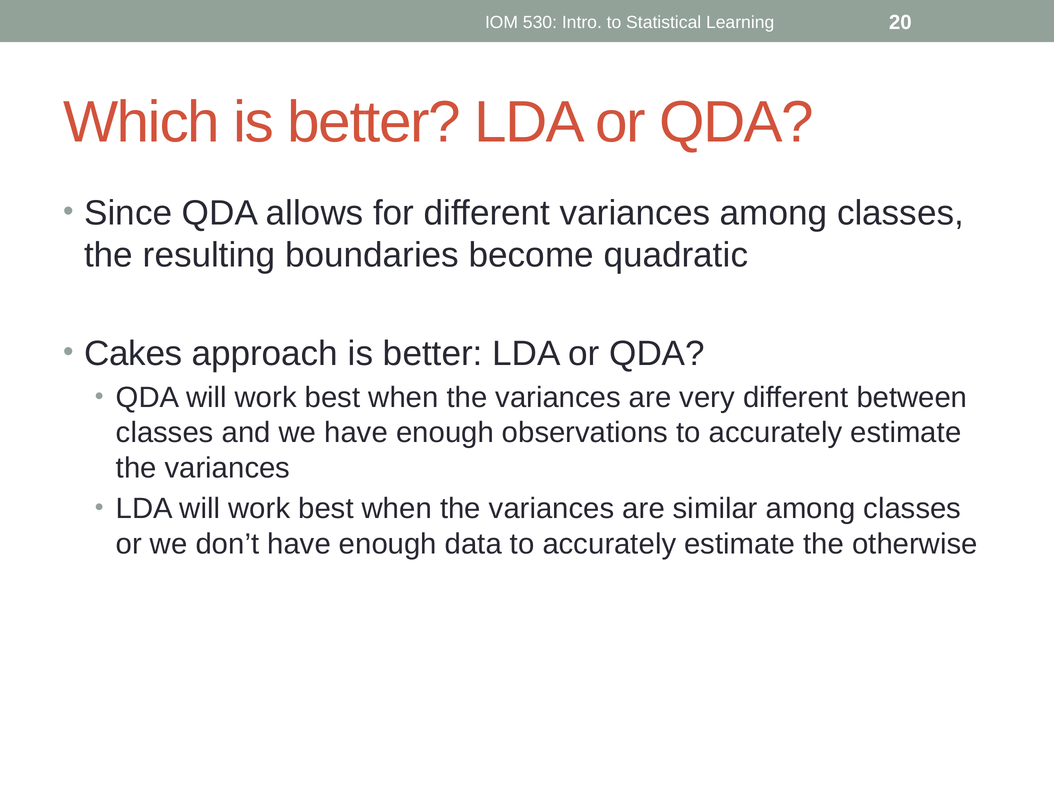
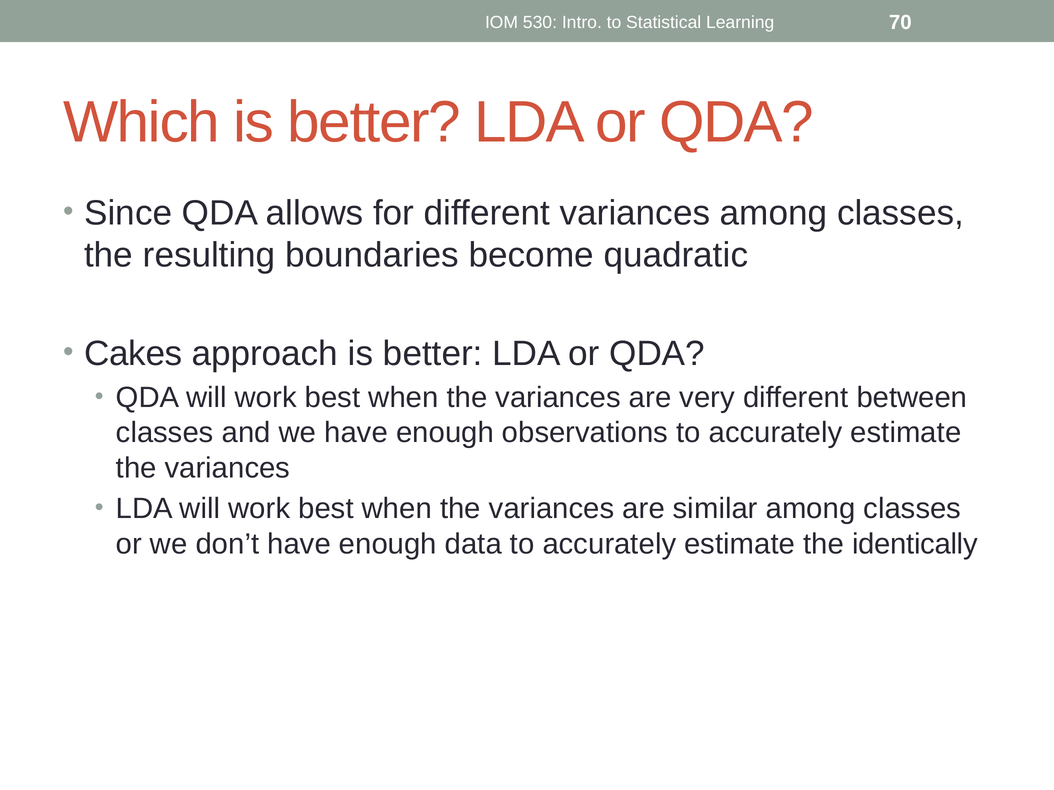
20: 20 -> 70 (900, 22)
otherwise: otherwise -> identically (915, 544)
